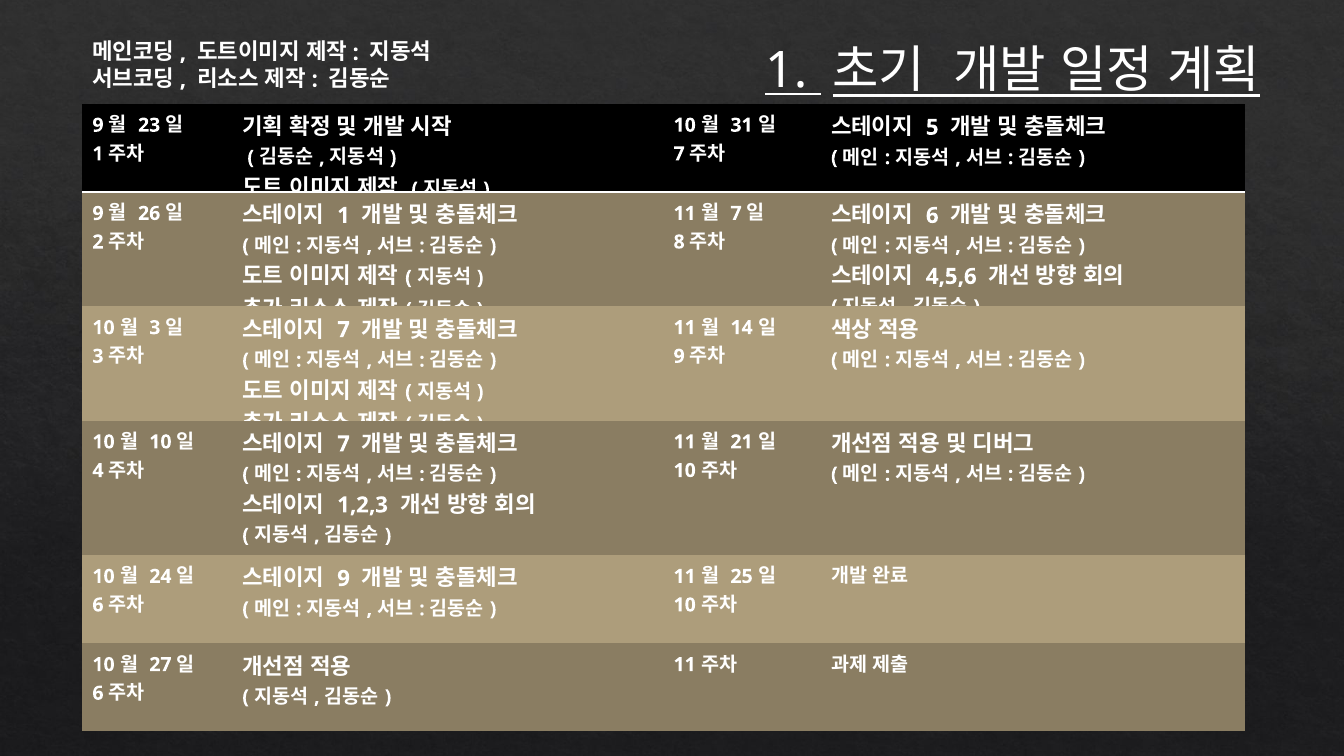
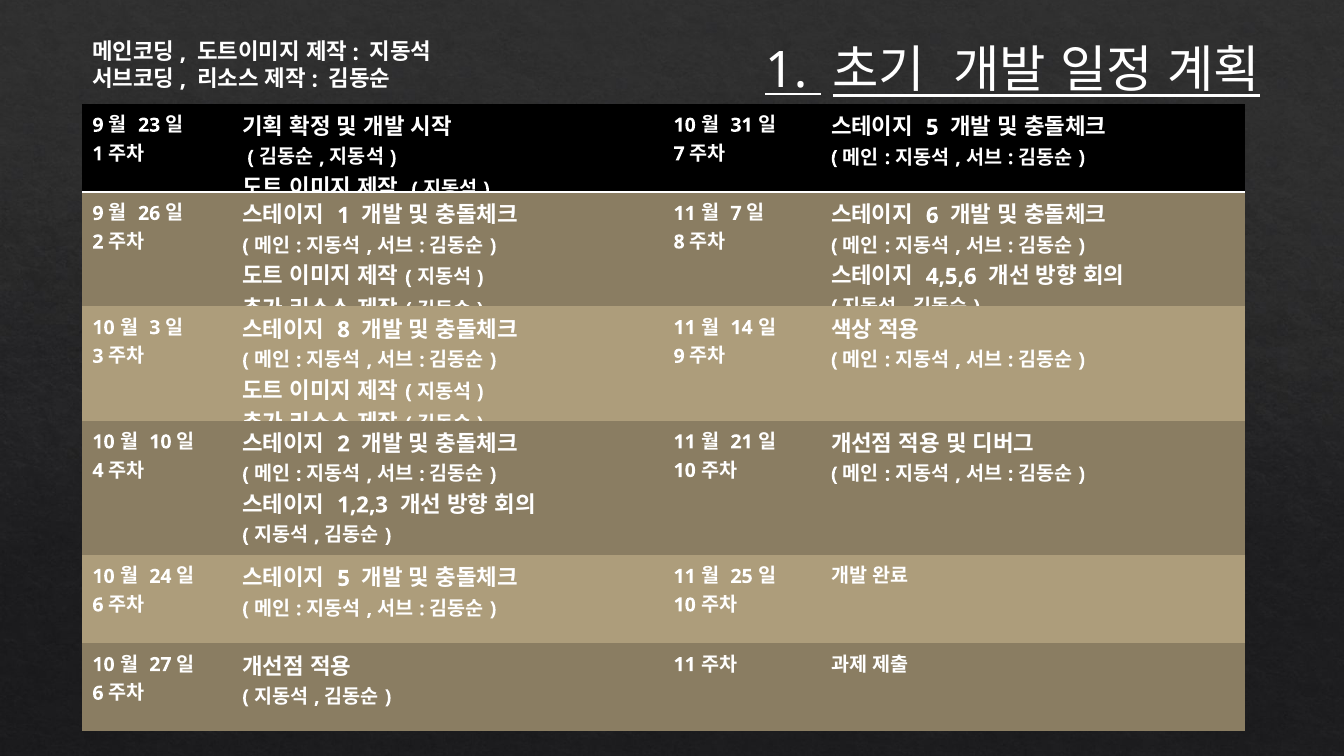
7: 7 -> 8 (344, 330)
7: 7 -> 2 (344, 444)
9: 9 -> 5 (344, 579)
